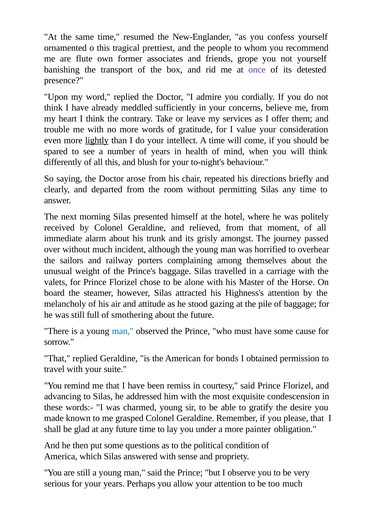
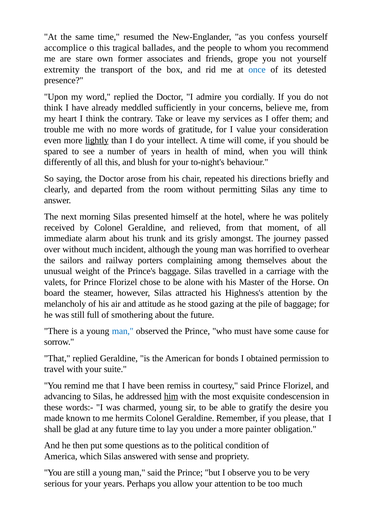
ornamented: ornamented -> accomplice (65, 48)
prettiest: prettiest -> ballades (159, 48)
flute: flute -> stare (84, 59)
banishing: banishing -> extremity (62, 70)
once colour: purple -> blue (257, 70)
him underline: none -> present (171, 396)
grasped: grasped -> hermits (129, 418)
